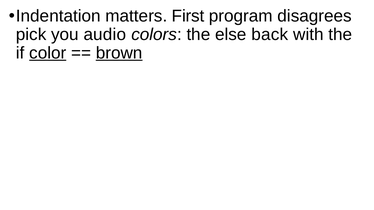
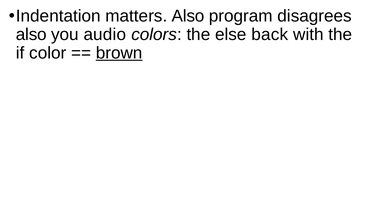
matters First: First -> Also (188, 16)
pick: pick -> also (31, 35)
color underline: present -> none (48, 53)
